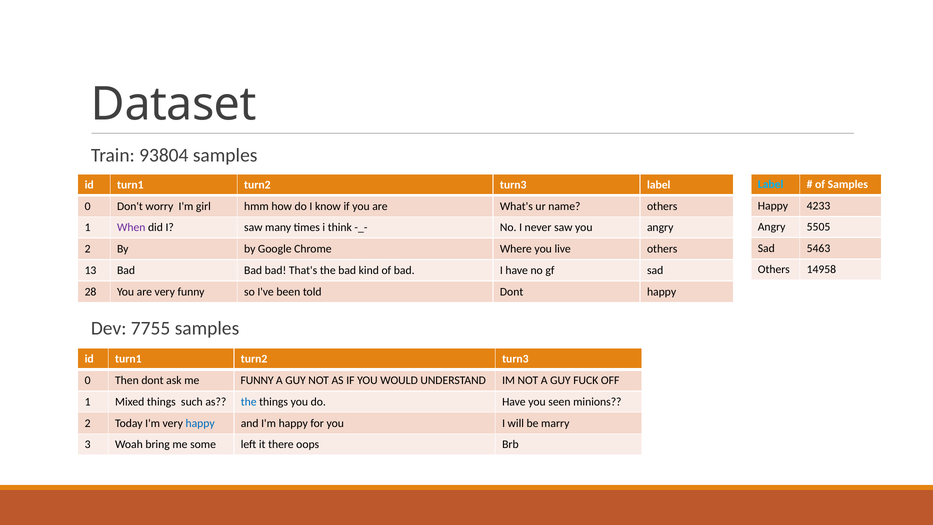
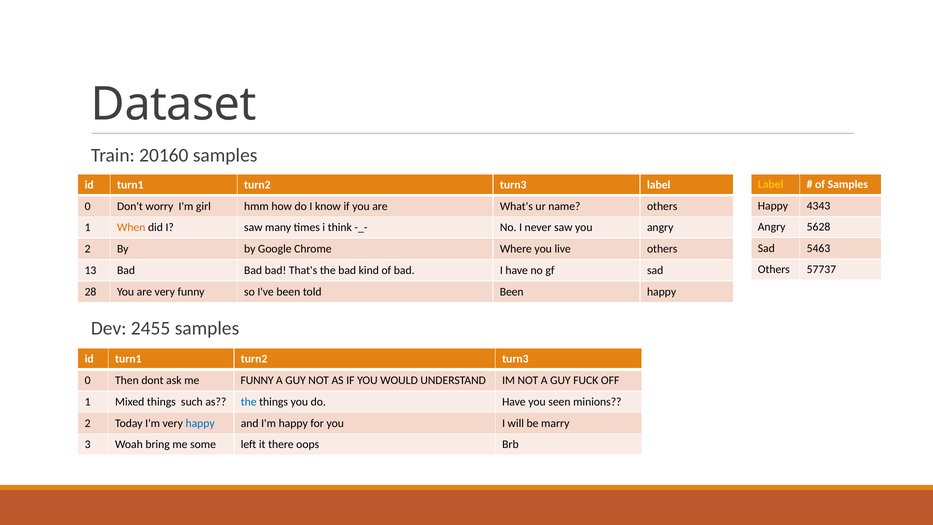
93804: 93804 -> 20160 (164, 155)
Label colour: light blue -> yellow (771, 185)
4233: 4233 -> 4343 (819, 206)
5505: 5505 -> 5628 (819, 227)
When colour: purple -> orange (131, 227)
14958: 14958 -> 57737 (821, 270)
told Dont: Dont -> Been (512, 292)
7755: 7755 -> 2455 (151, 328)
